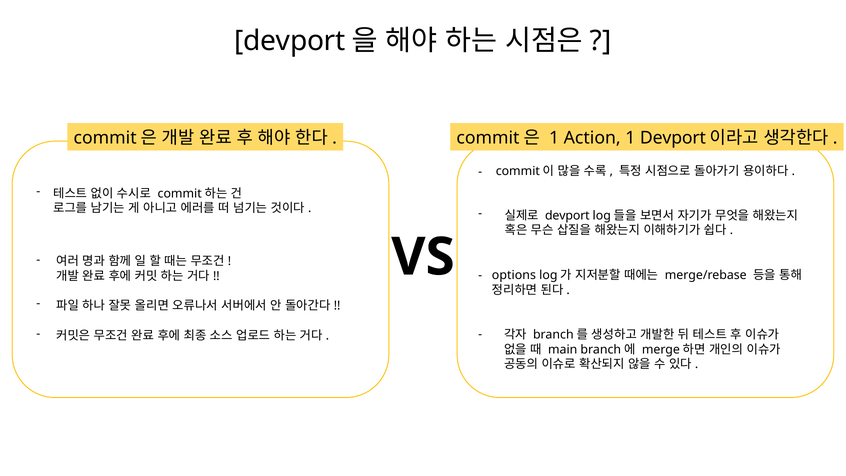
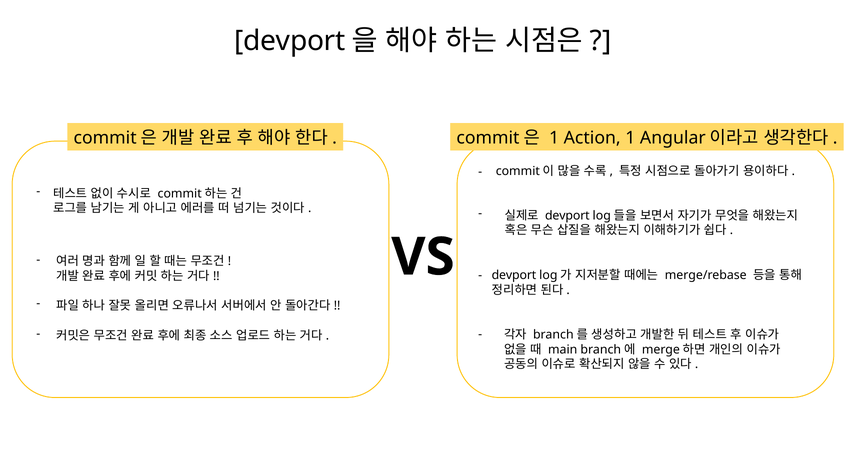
1 Devport: Devport -> Angular (673, 138)
options: options -> devport (514, 275)
